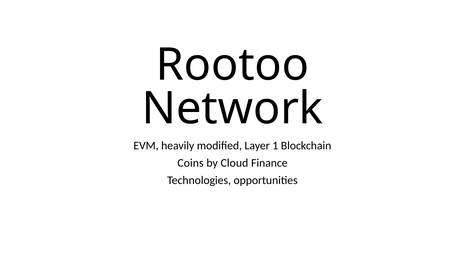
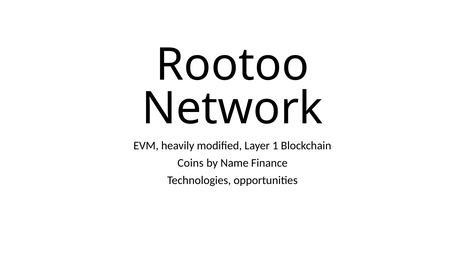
Cloud: Cloud -> Name (234, 163)
